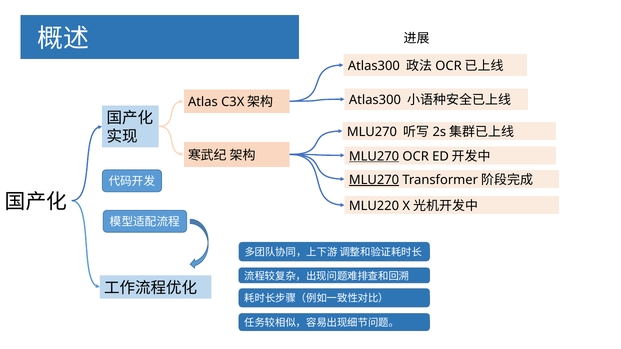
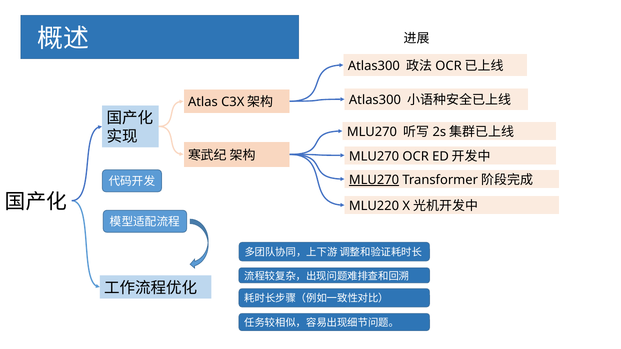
MLU270 underline: present -> none (374, 156)
